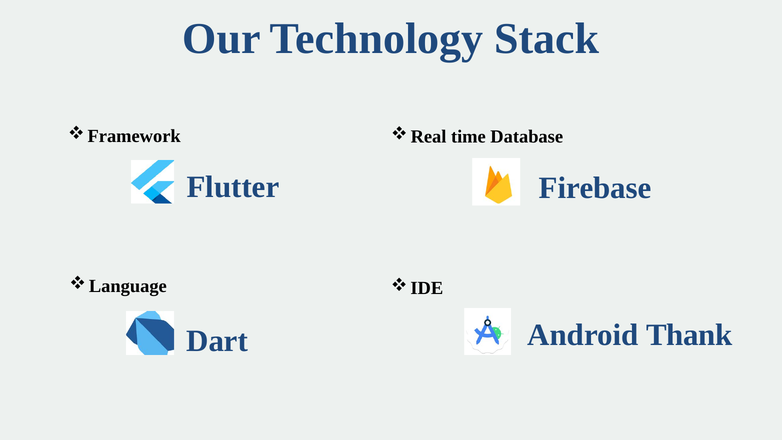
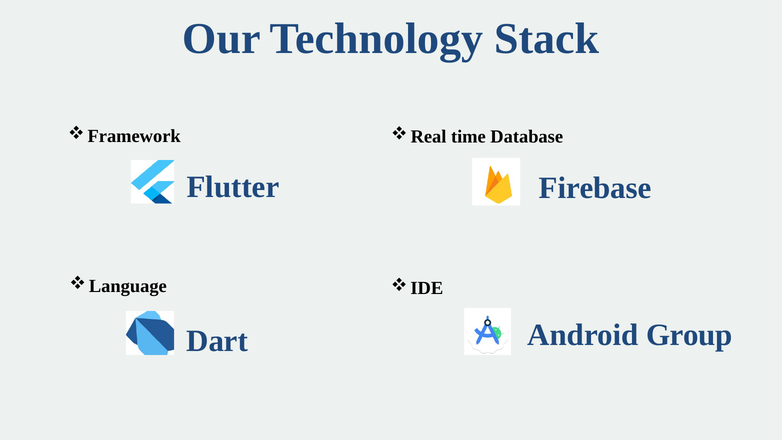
Thank: Thank -> Group (689, 335)
